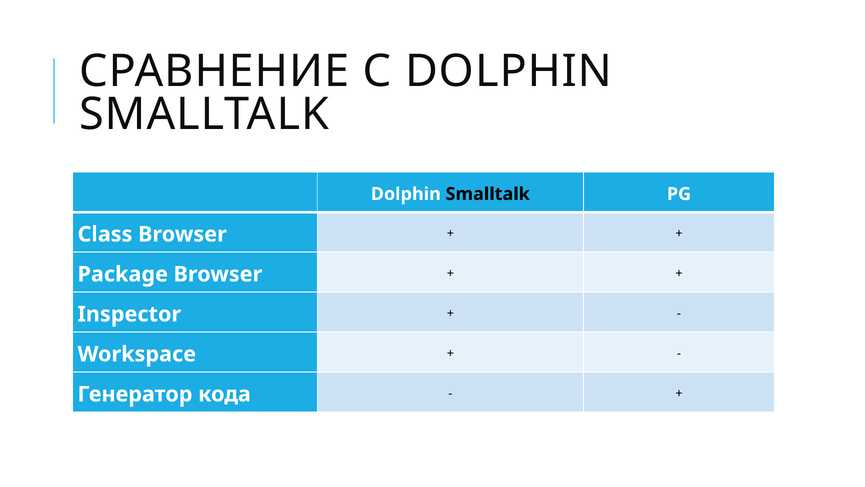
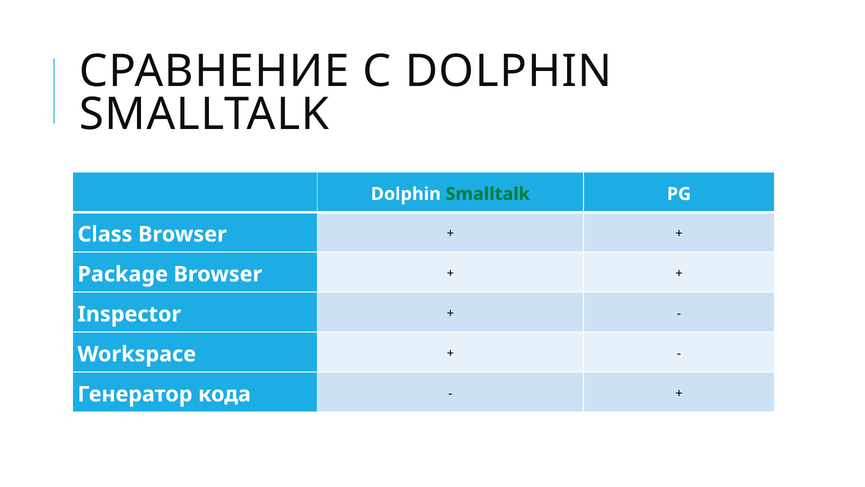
Smalltalk colour: black -> green (488, 194)
